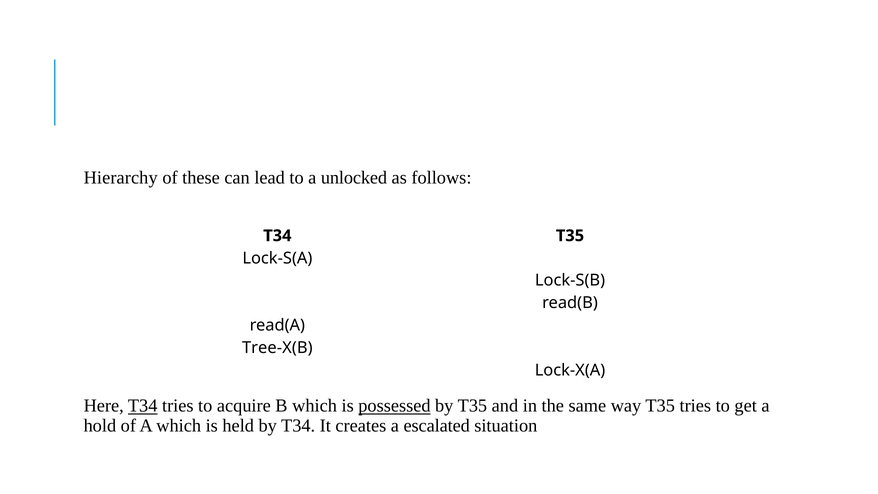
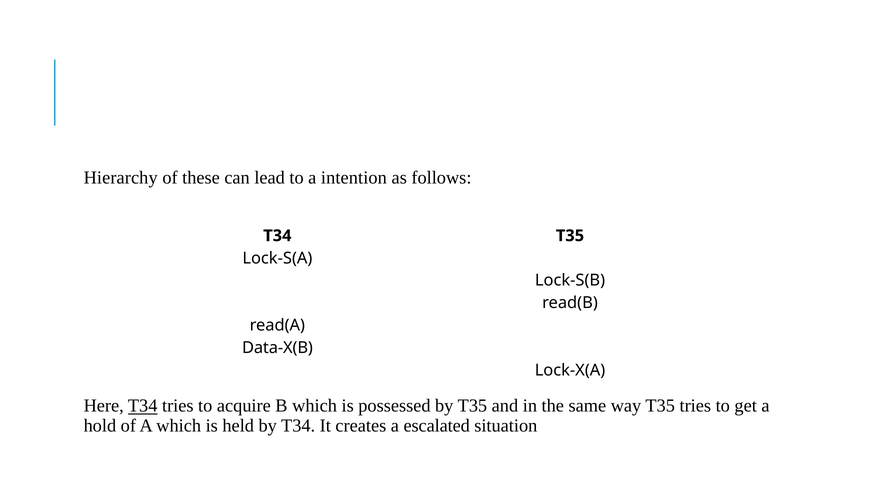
unlocked: unlocked -> intention (354, 178)
Tree-X(B: Tree-X(B -> Data-X(B (277, 348)
possessed underline: present -> none (394, 406)
